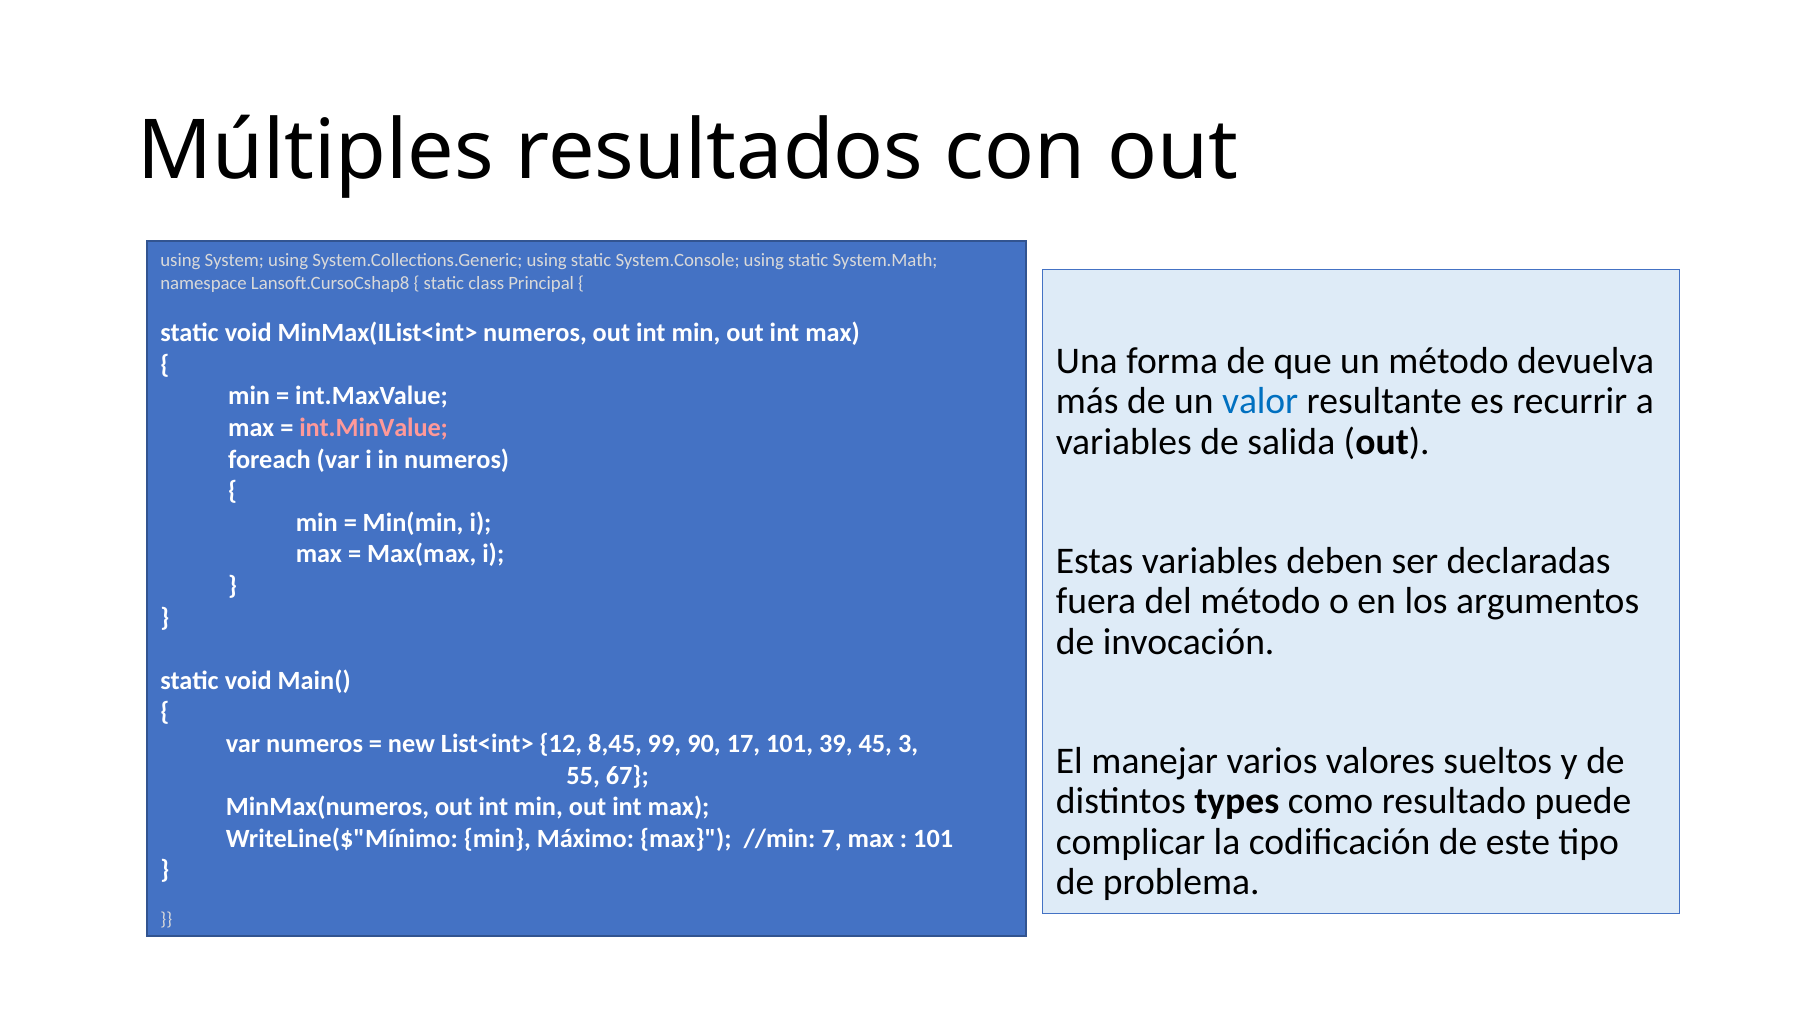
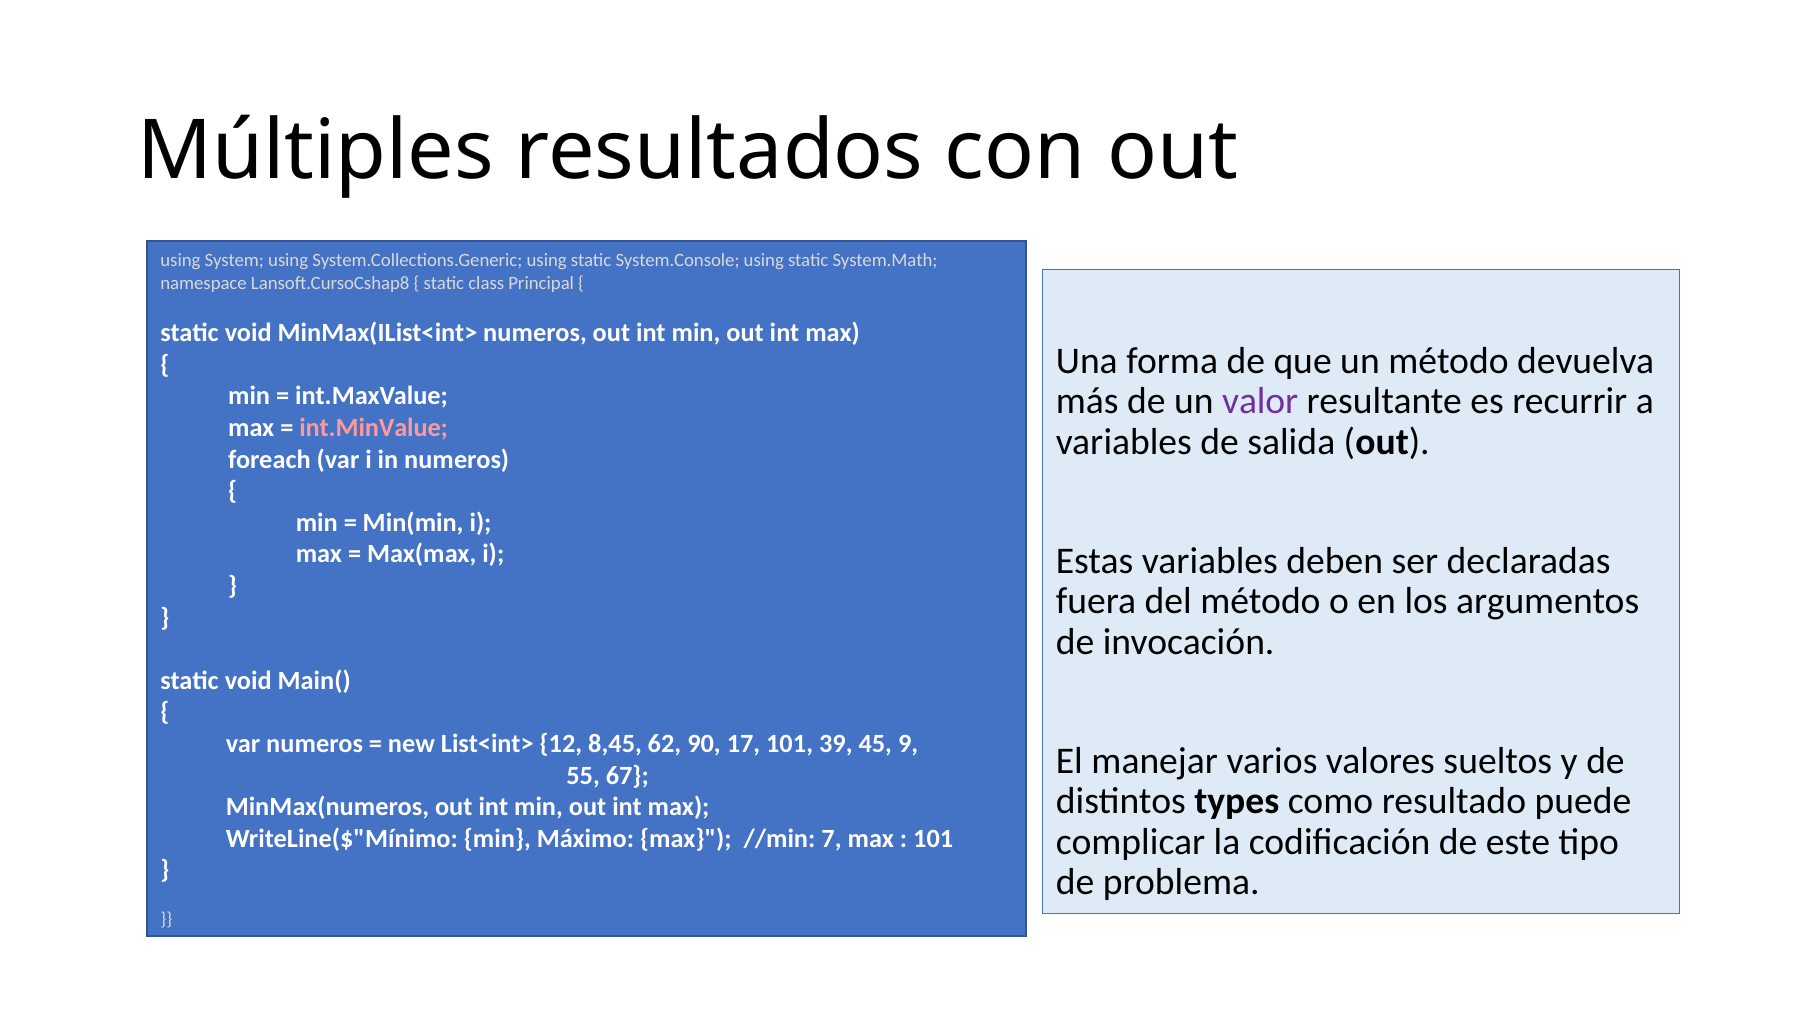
valor colour: blue -> purple (1260, 401)
99: 99 -> 62 (664, 744)
3: 3 -> 9 (908, 744)
